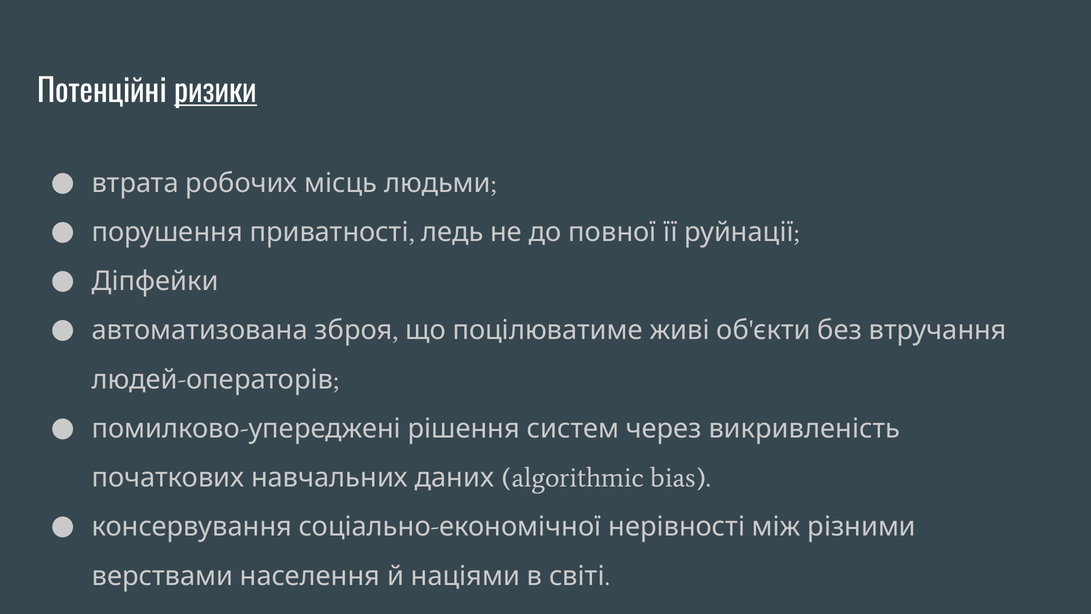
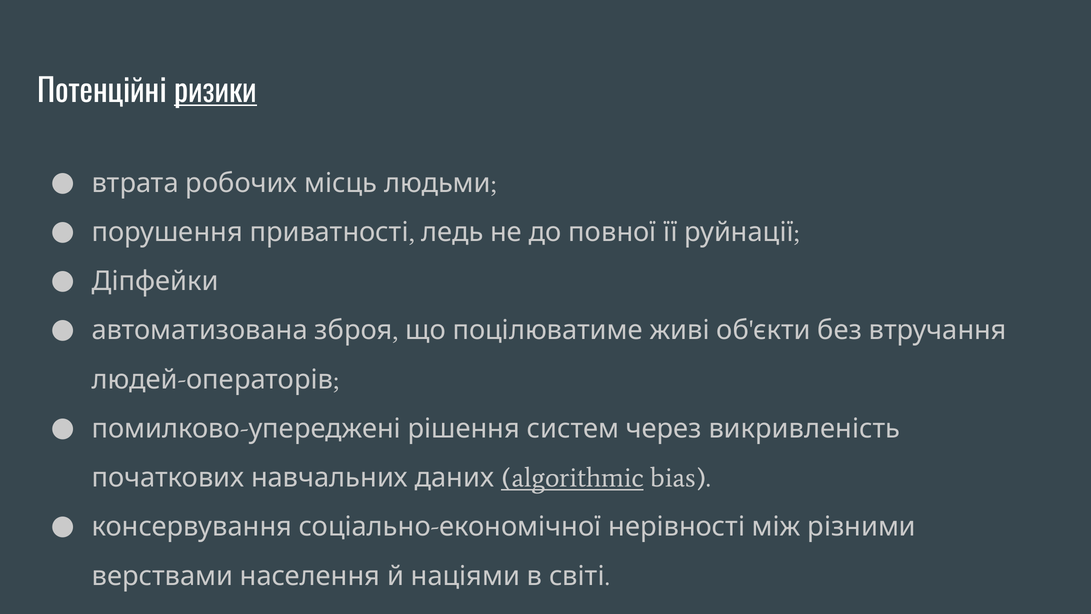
algorithmic underline: none -> present (572, 478)
